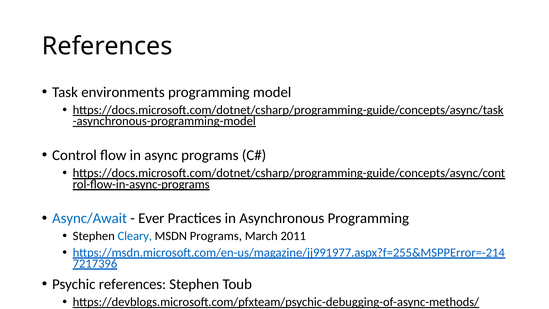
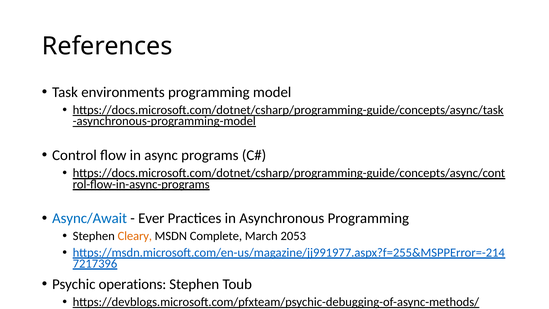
Cleary colour: blue -> orange (135, 236)
MSDN Programs: Programs -> Complete (216, 236)
2011: 2011 -> 2053 (293, 236)
Psychic references: references -> operations (132, 284)
